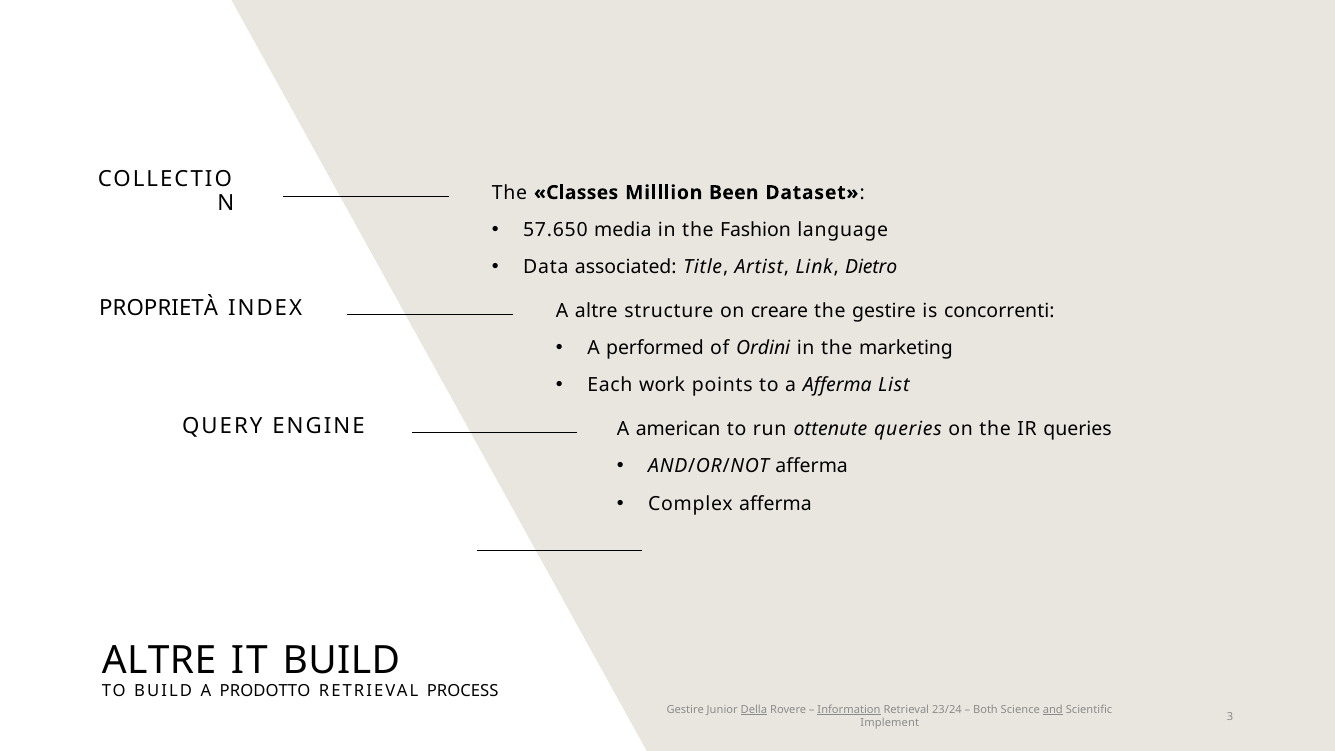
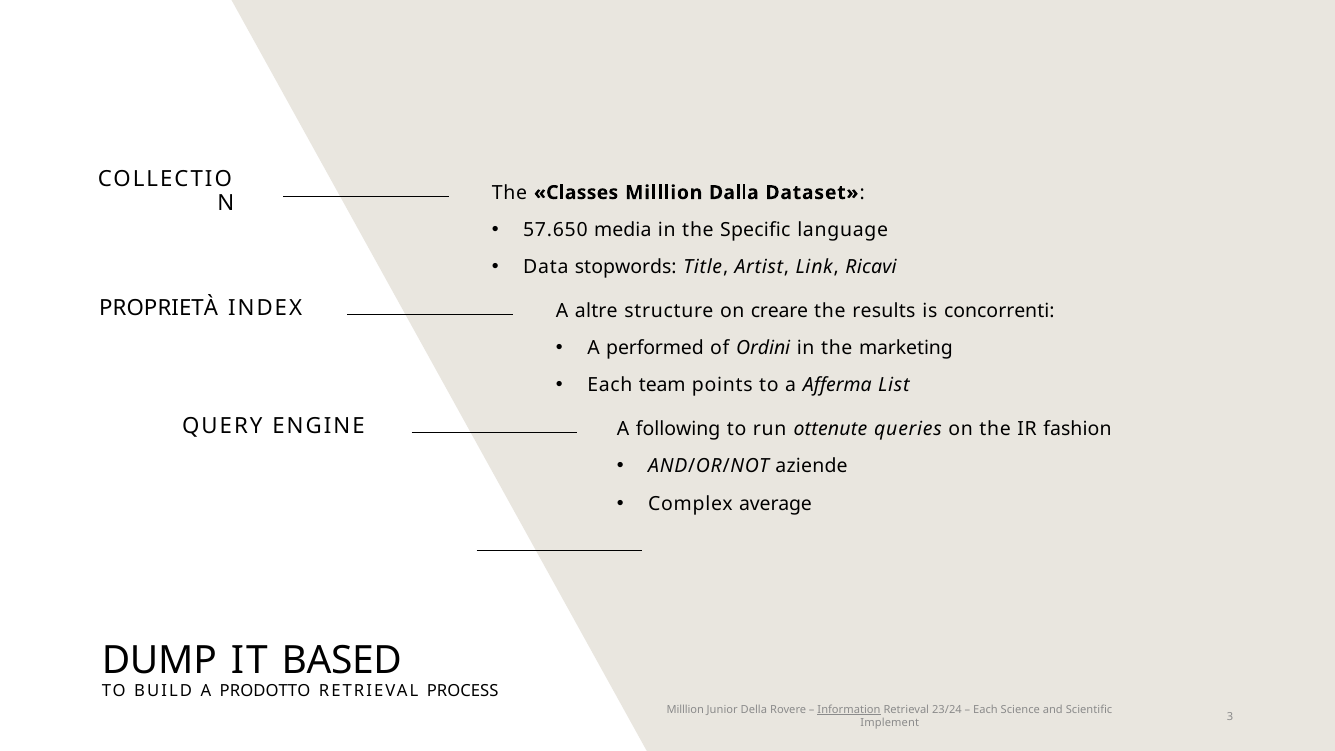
Been: Been -> Dalla (734, 193)
Fashion: Fashion -> Specific (755, 230)
associated: associated -> stopwords (626, 267)
Dietro: Dietro -> Ricavi (871, 267)
the gestire: gestire -> results (884, 311)
work: work -> team (662, 385)
american: american -> following (678, 429)
IR queries: queries -> fashion (1077, 429)
AND/OR/NOT afferma: afferma -> aziende (812, 466)
Complex afferma: afferma -> average (776, 504)
ALTRE: ALTRE -> DUMP (159, 660)
IT BUILD: BUILD -> BASED (342, 660)
Gestire: Gestire -> Milllion (685, 710)
Della underline: present -> none (754, 710)
Both: Both -> Each (986, 710)
and underline: present -> none (1053, 710)
